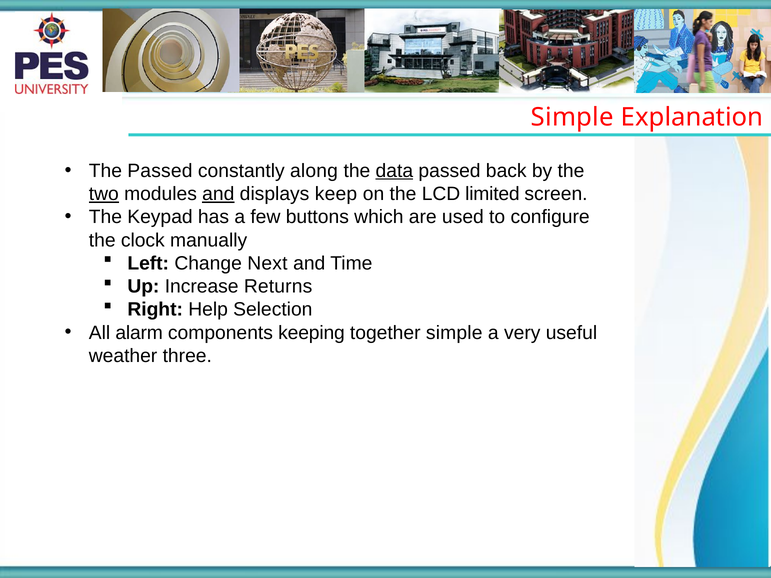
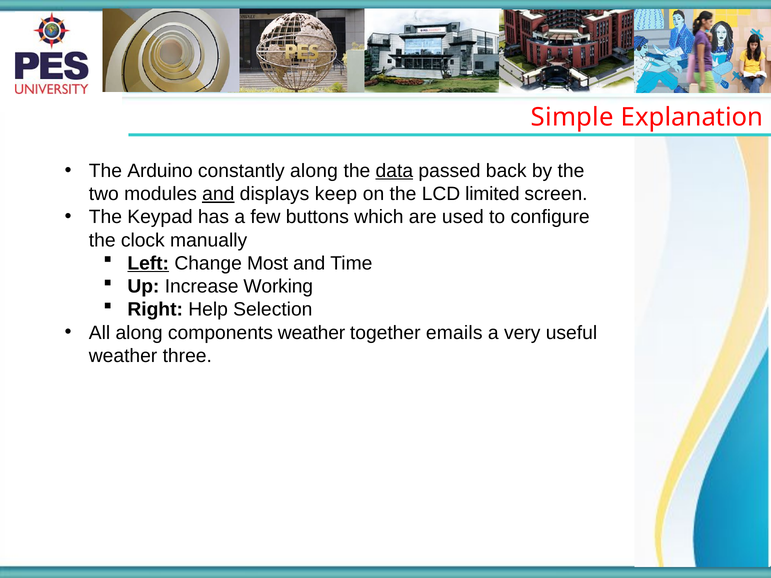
The Passed: Passed -> Arduino (160, 171)
two underline: present -> none (104, 194)
Left underline: none -> present (148, 263)
Next: Next -> Most (268, 263)
Returns: Returns -> Working (278, 287)
All alarm: alarm -> along (139, 333)
components keeping: keeping -> weather (312, 333)
together simple: simple -> emails (454, 333)
